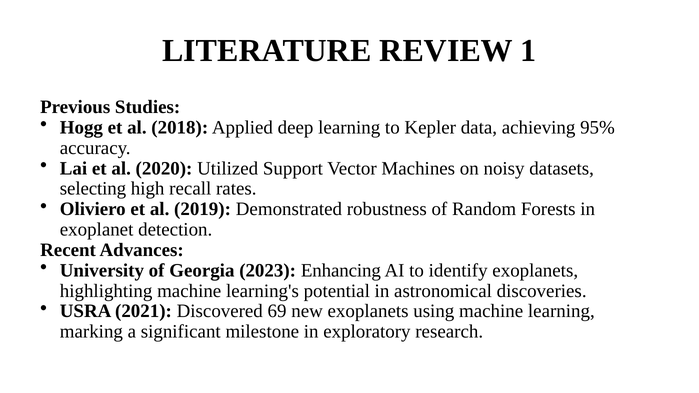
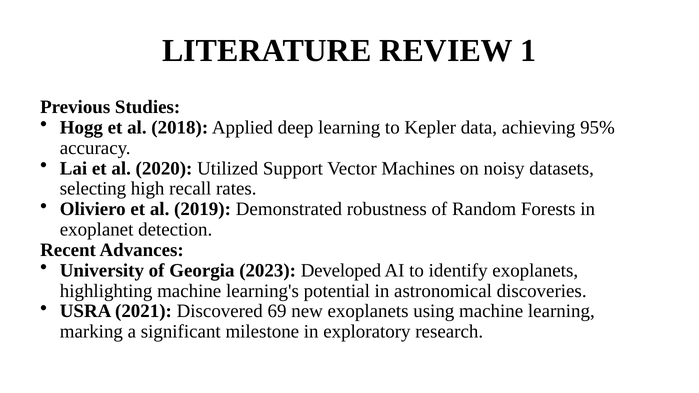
Enhancing: Enhancing -> Developed (341, 271)
